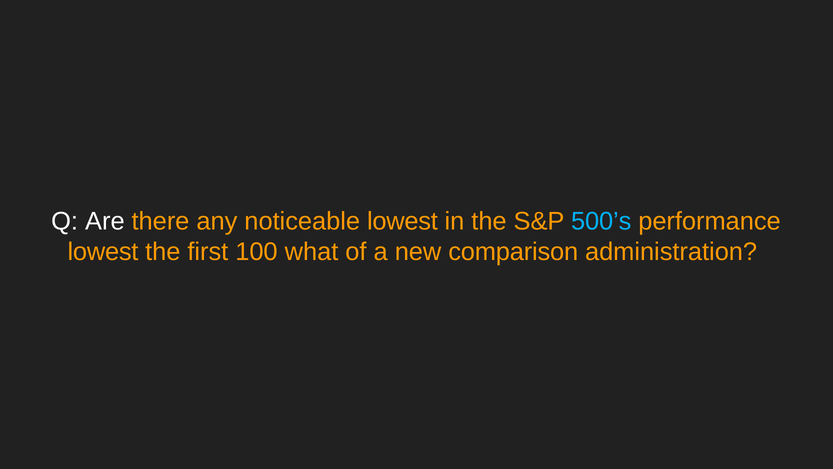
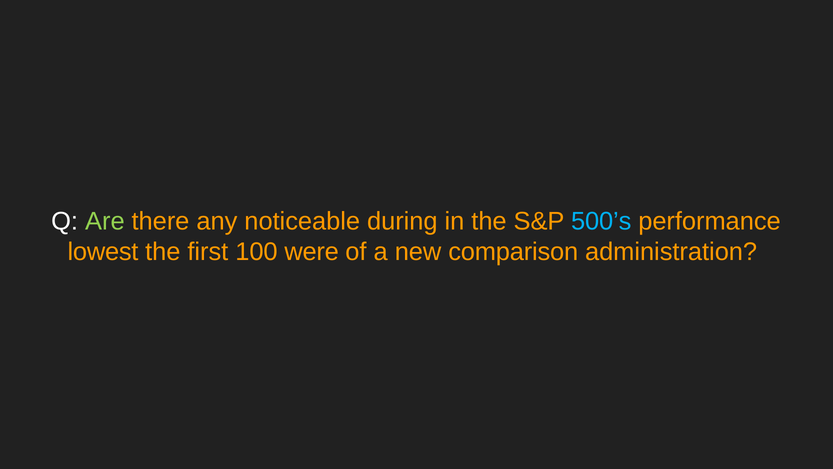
Are colour: white -> light green (105, 221)
noticeable lowest: lowest -> during (402, 221)
what: what -> were (312, 252)
